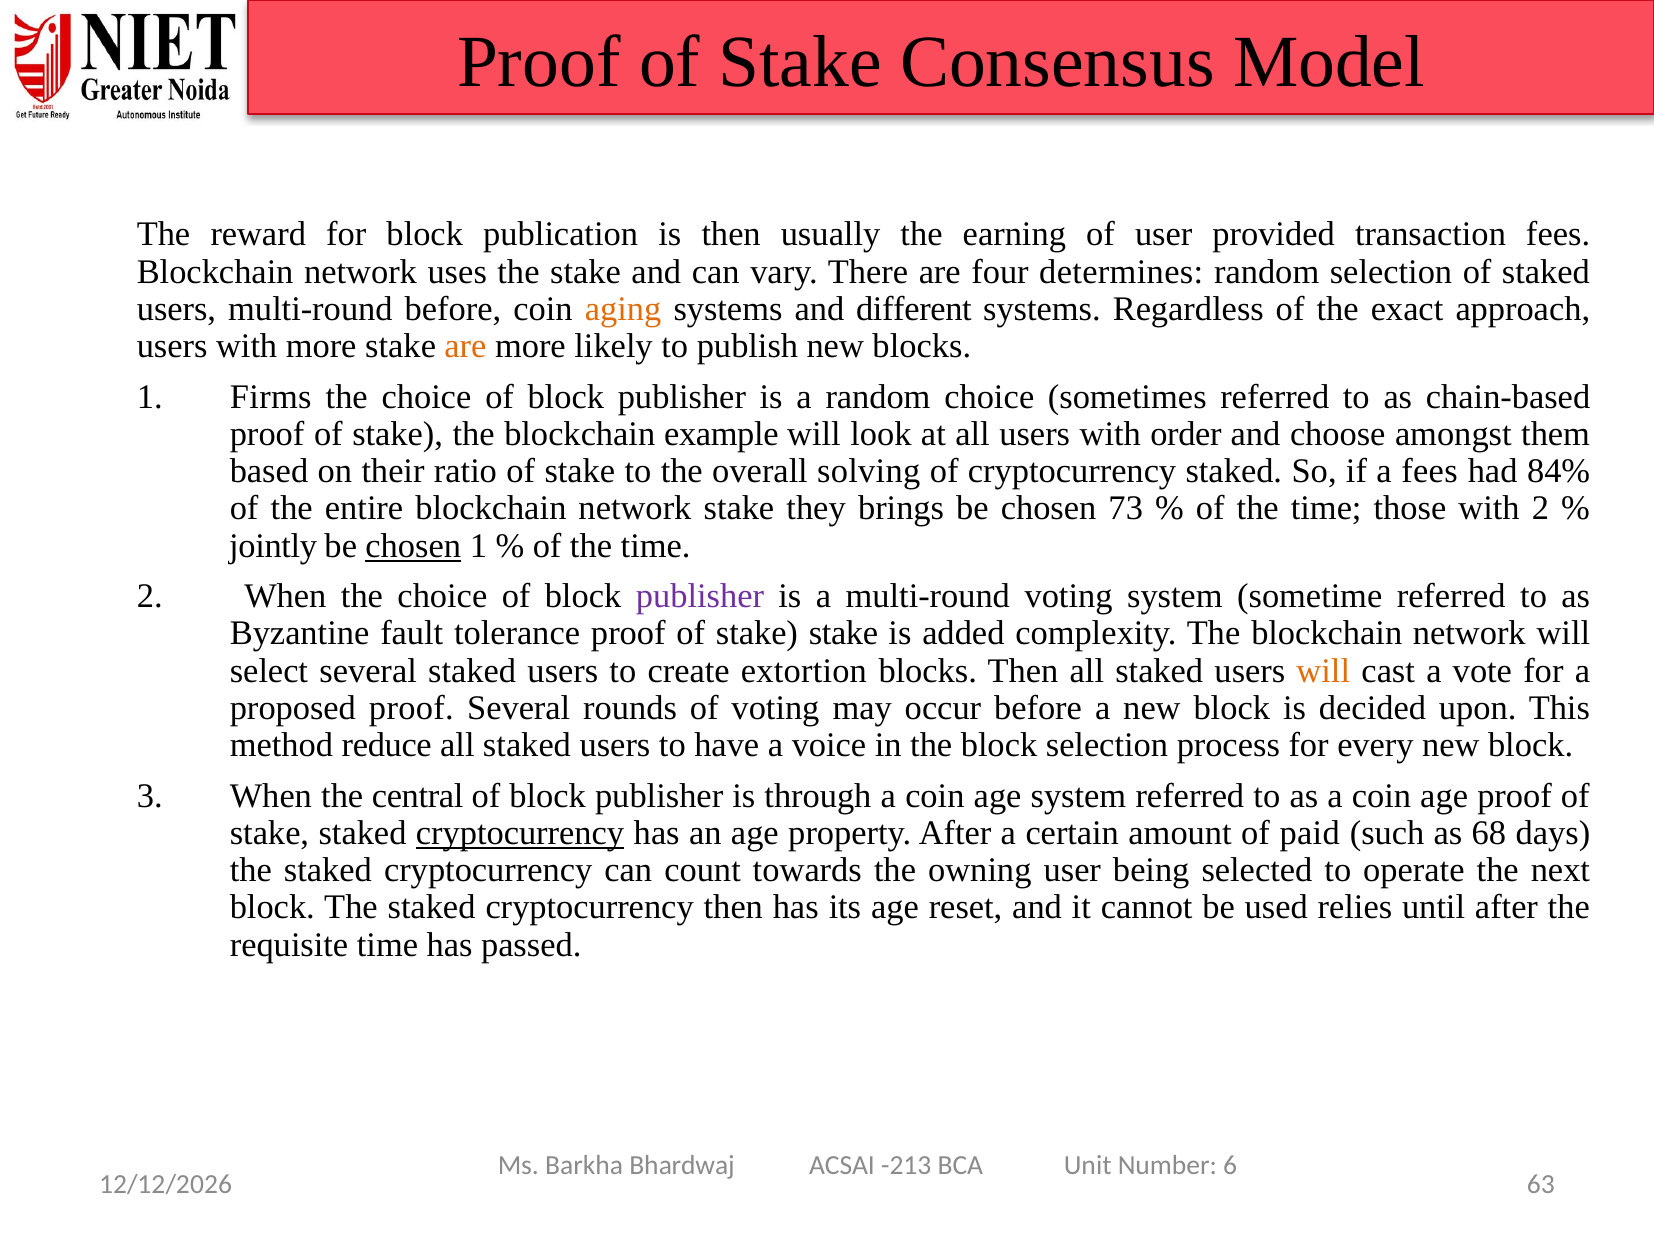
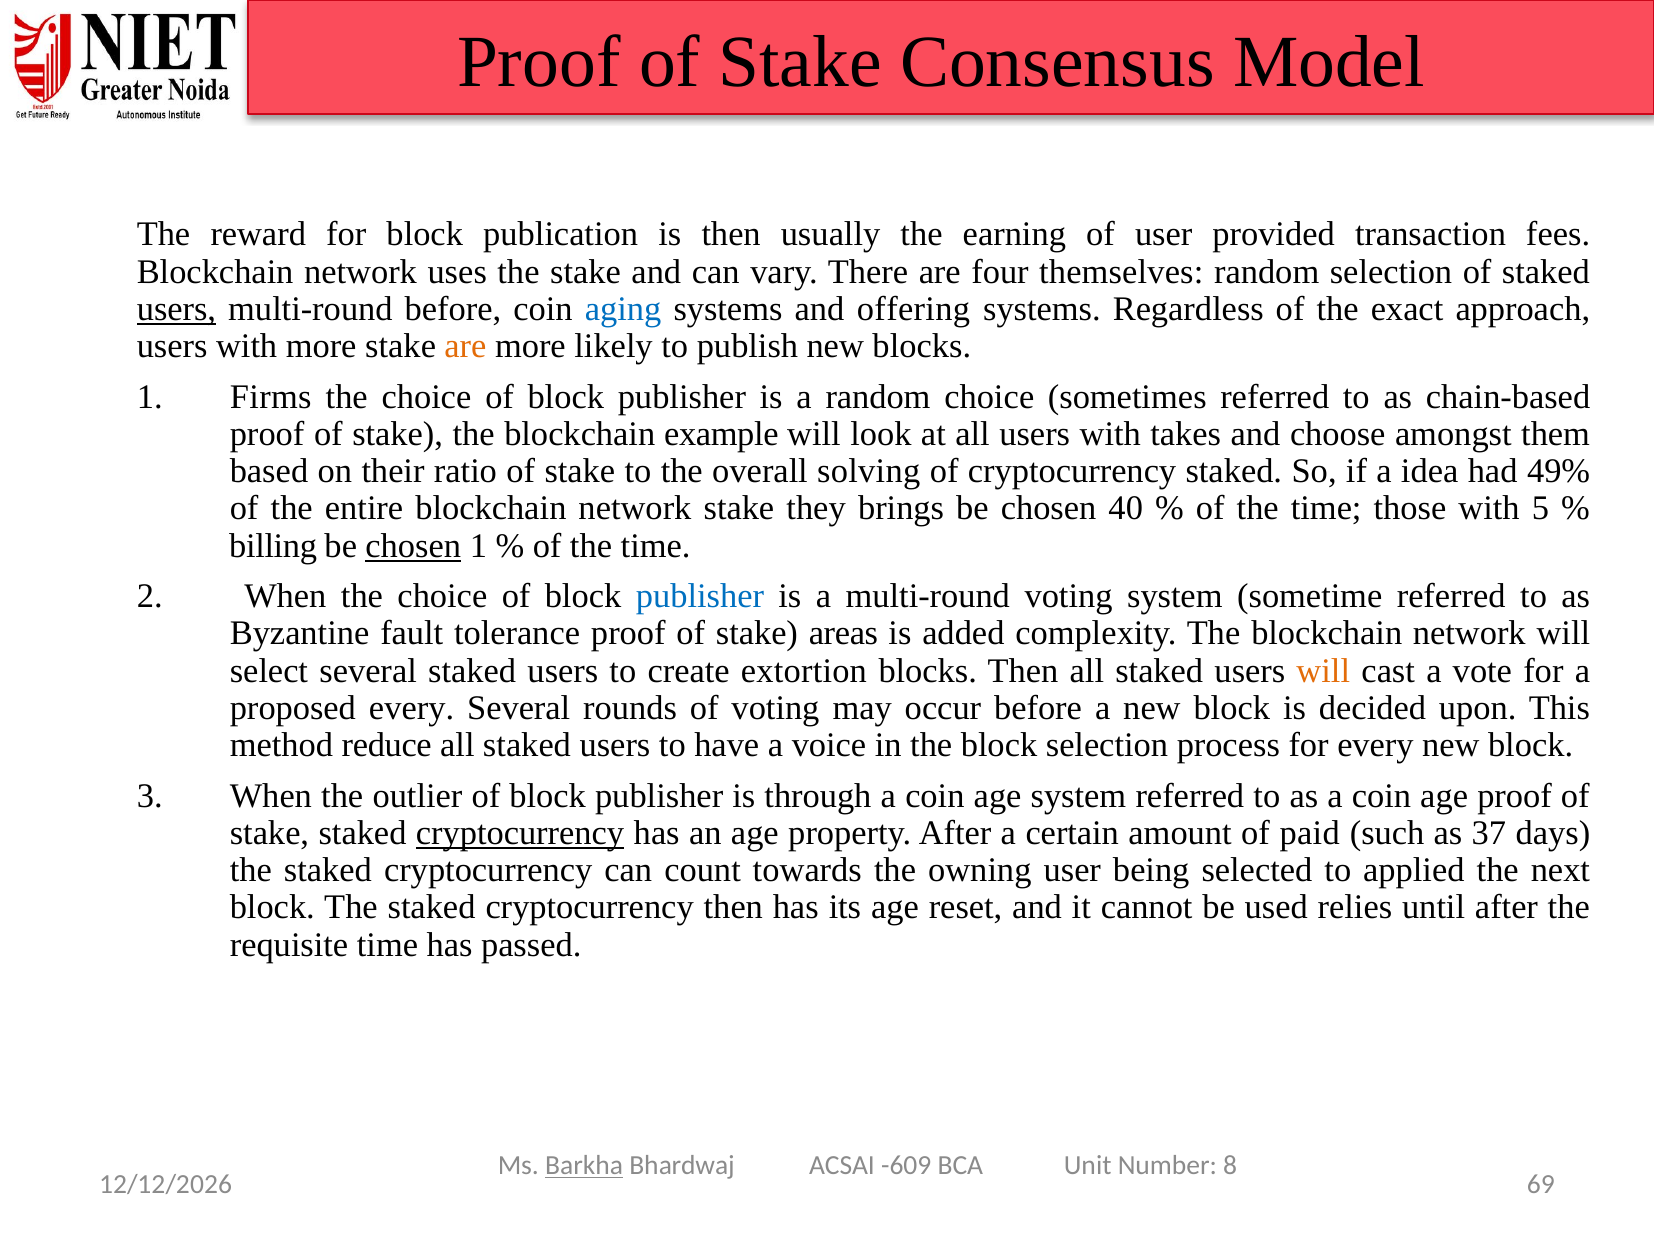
determines: determines -> themselves (1121, 272)
users underline: none -> present (176, 309)
aging colour: orange -> blue (623, 309)
different: different -> offering (914, 309)
order: order -> takes (1186, 434)
a fees: fees -> idea (1430, 471)
84%: 84% -> 49% (1559, 471)
73: 73 -> 40 (1126, 508)
with 2: 2 -> 5 (1540, 508)
jointly: jointly -> billing (273, 546)
publisher colour: purple -> blue (700, 596)
stake stake: stake -> areas (843, 633)
proposed proof: proof -> every (412, 708)
central: central -> outlier (417, 795)
68: 68 -> 37 (1489, 833)
operate: operate -> applied (1414, 870)
Barkha underline: none -> present (584, 1165)
-213: -213 -> -609 (906, 1165)
6: 6 -> 8 (1230, 1165)
63: 63 -> 69 (1541, 1184)
